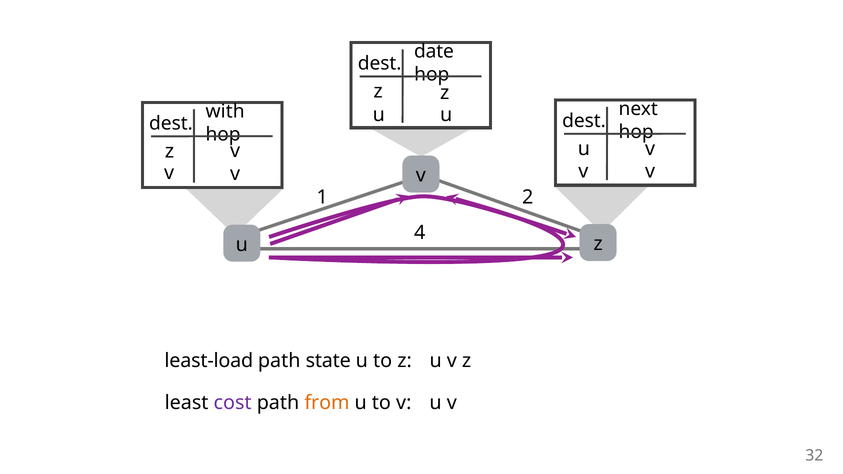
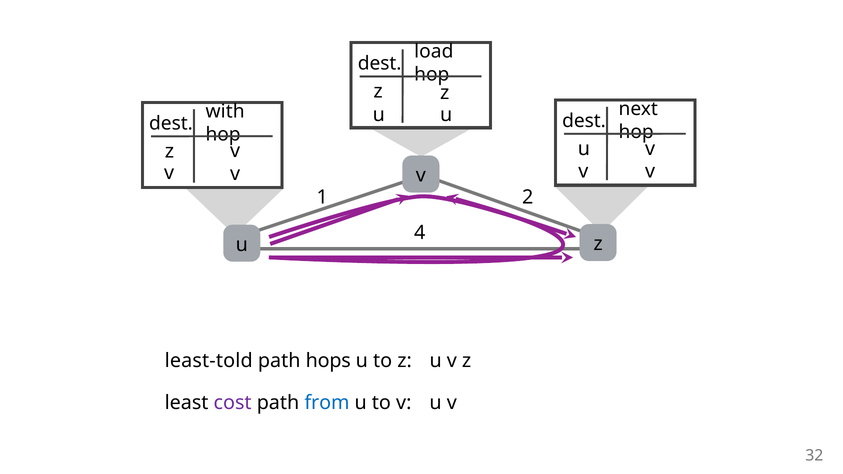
date: date -> load (434, 52)
least-load: least-load -> least-told (209, 361)
state: state -> hops (328, 361)
from colour: orange -> blue (327, 403)
